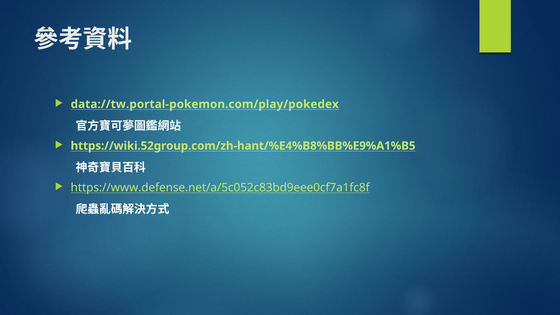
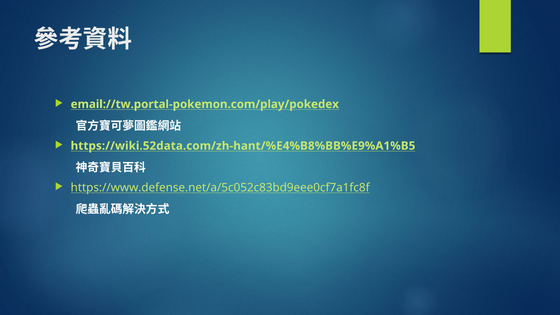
data://tw.portal-pokemon.com/play/pokedex: data://tw.portal-pokemon.com/play/pokedex -> email://tw.portal-pokemon.com/play/pokedex (205, 104)
https://wiki.52group.com/zh-hant/%E4%B8%BB%E9%A1%B5: https://wiki.52group.com/zh-hant/%E4%B8%BB%E9%A1%B5 -> https://wiki.52data.com/zh-hant/%E4%B8%BB%E9%A1%B5 (243, 146)
